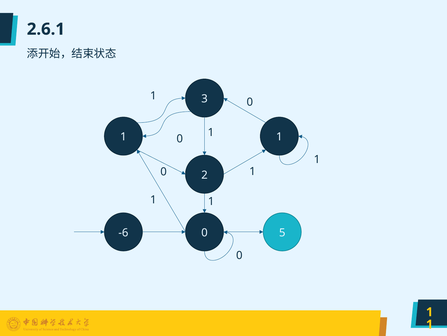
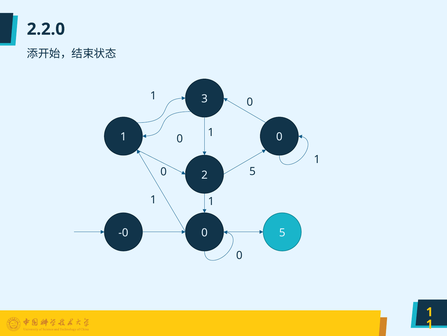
2.6.1: 2.6.1 -> 2.2.0 (46, 29)
1: 1 -> 0 (279, 137)
1: 1 -> 5 (252, 171)
-6: -6 -> -0 (123, 232)
